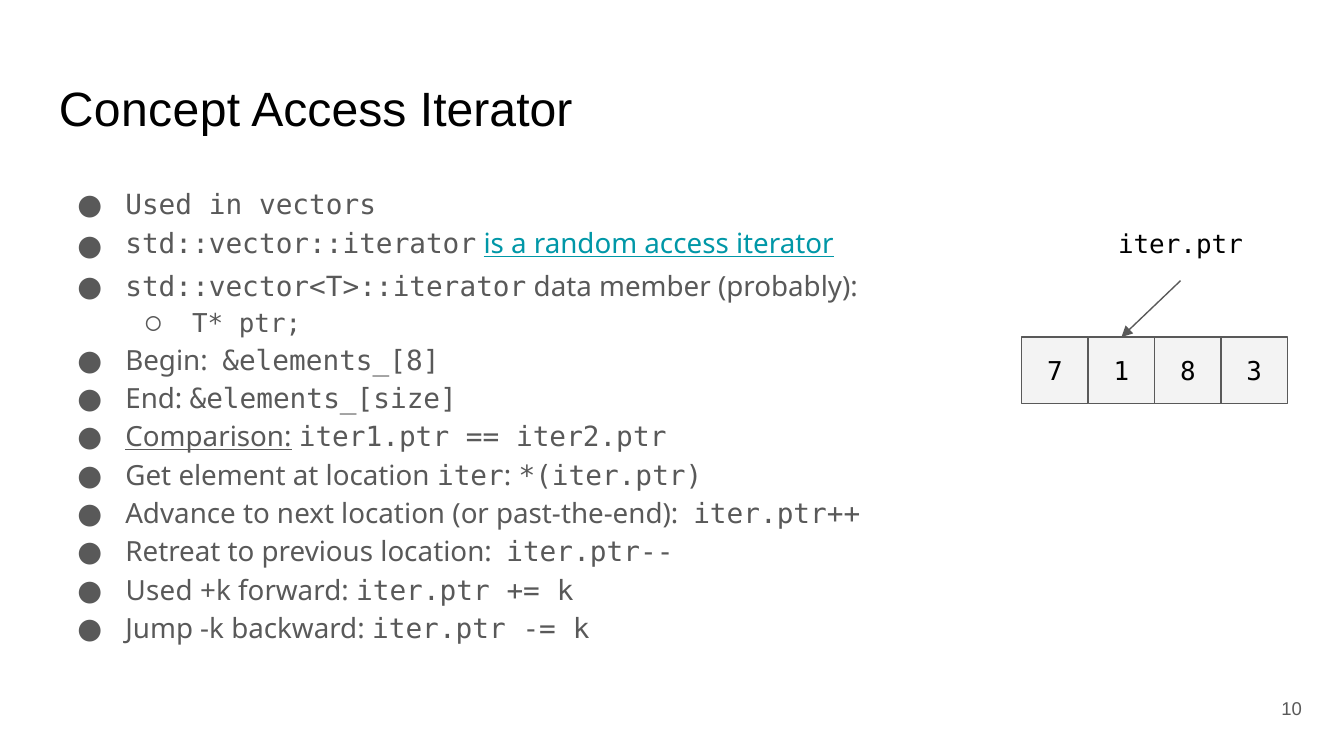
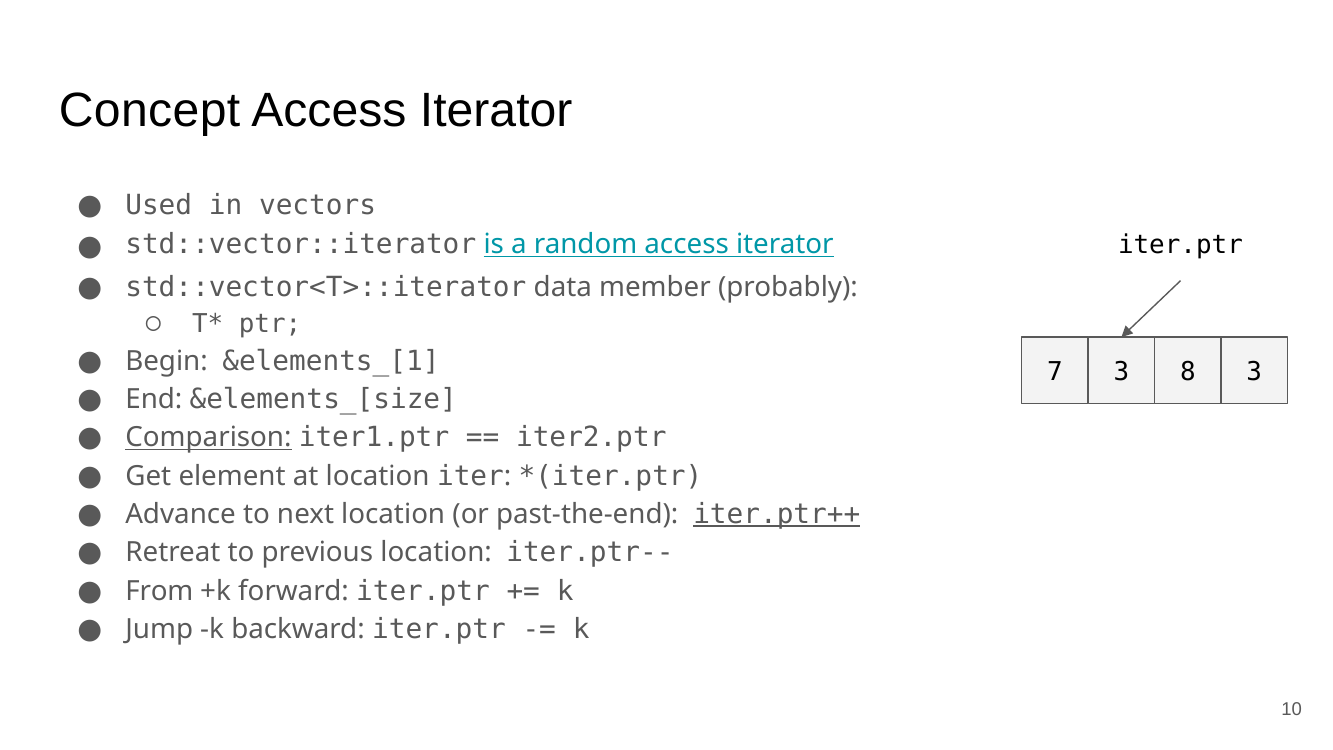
&elements_[8: &elements_[8 -> &elements_[1 (331, 361)
7 1: 1 -> 3 (1121, 372)
iter.ptr++ underline: none -> present (777, 514)
Used: Used -> From (159, 591)
